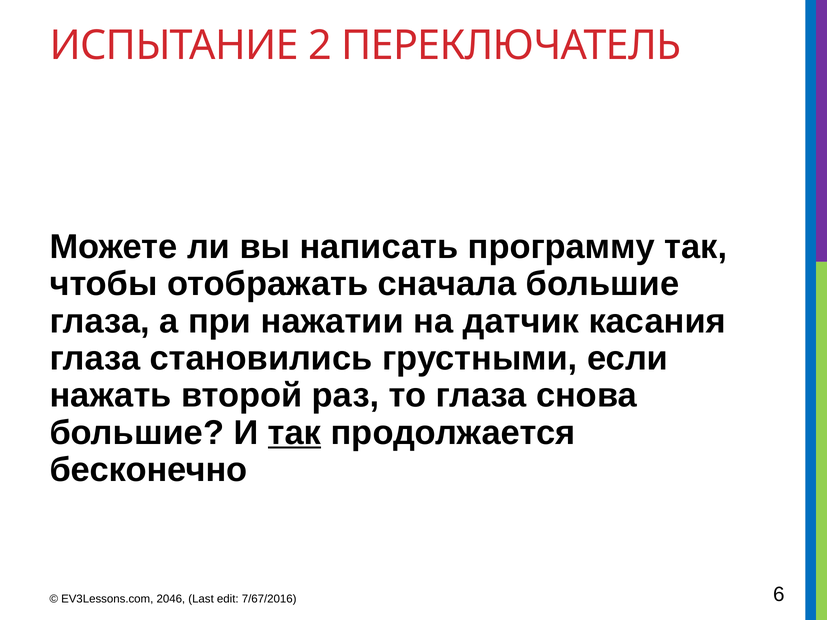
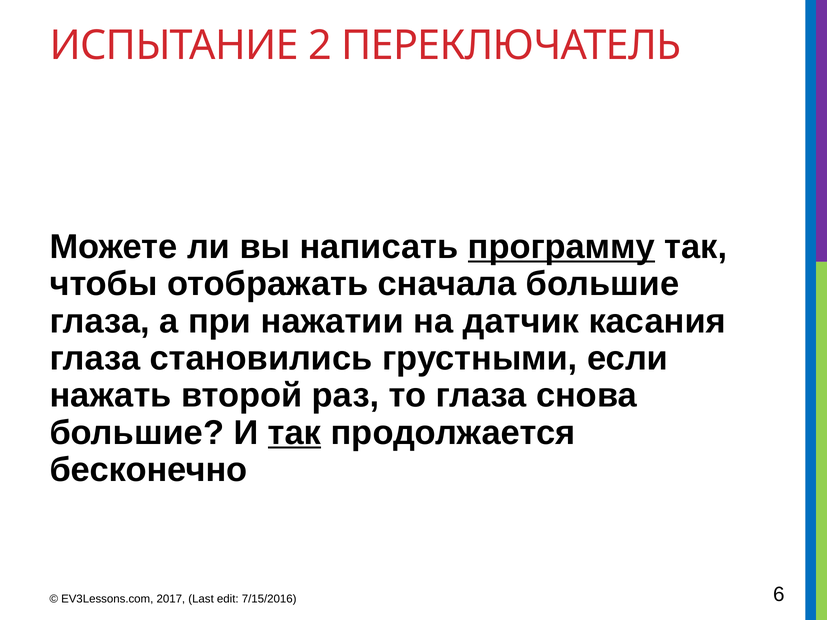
программу underline: none -> present (561, 247)
2046: 2046 -> 2017 (171, 599)
7/67/2016: 7/67/2016 -> 7/15/2016 (269, 599)
